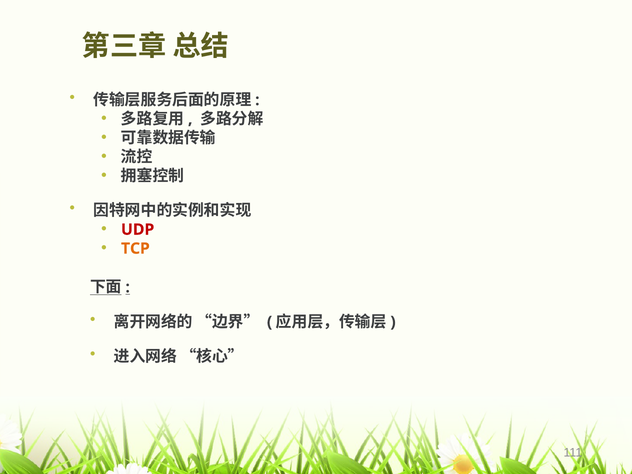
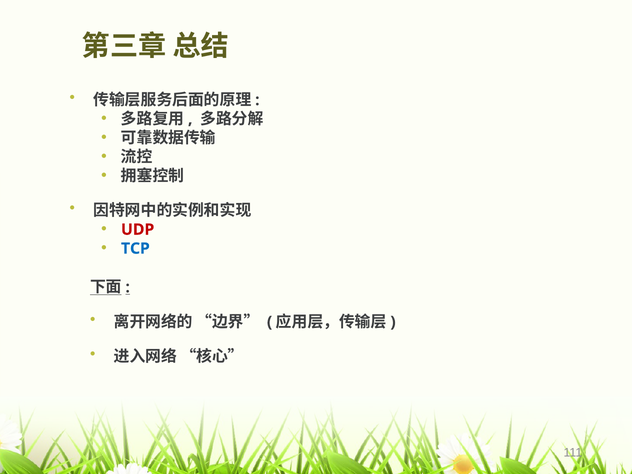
TCP colour: orange -> blue (135, 249)
